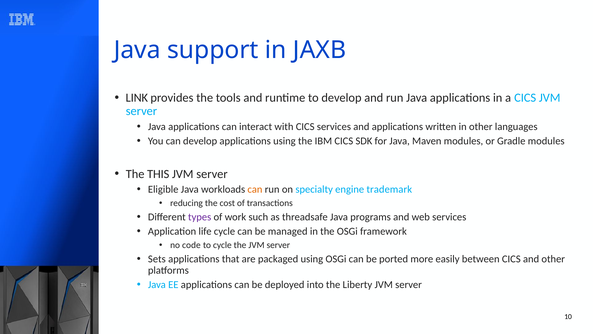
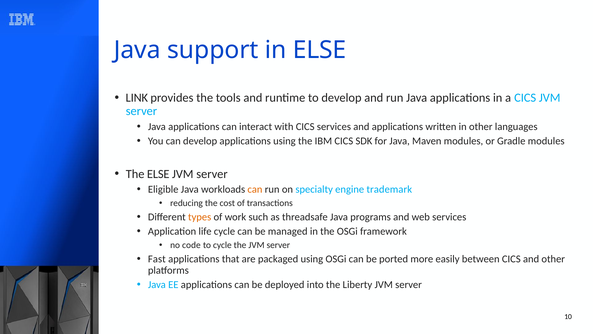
in JAXB: JAXB -> ELSE (320, 50)
The THIS: THIS -> ELSE (158, 174)
types colour: purple -> orange (200, 217)
Sets: Sets -> Fast (157, 259)
